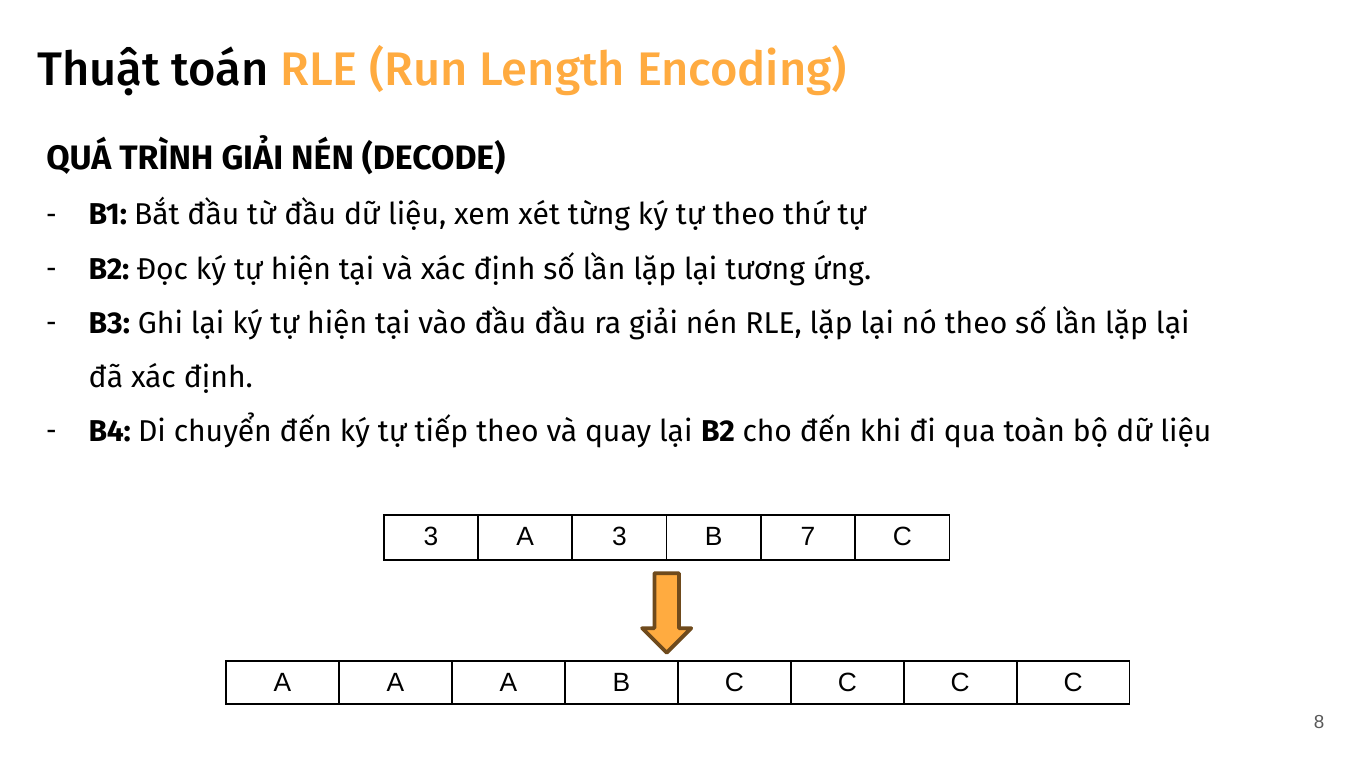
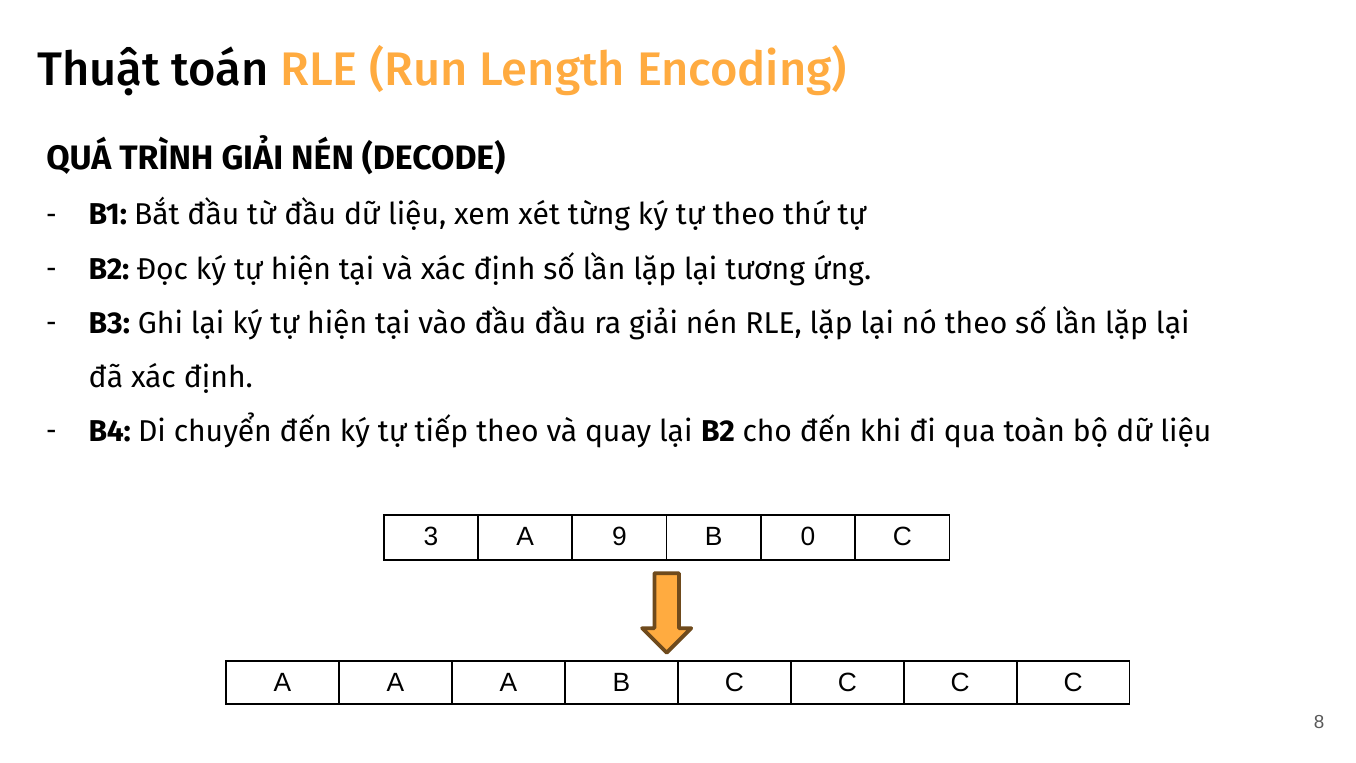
A 3: 3 -> 9 (619, 537)
7: 7 -> 0 (808, 537)
